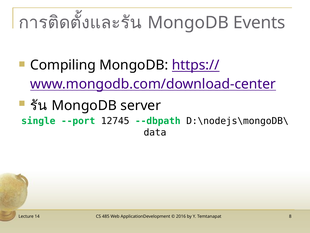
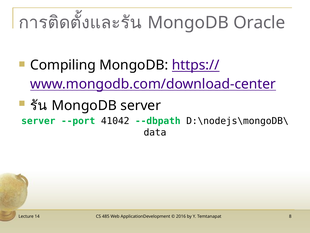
Events: Events -> Oracle (259, 23)
single: single -> server (38, 121)
12745: 12745 -> 41042 (115, 121)
